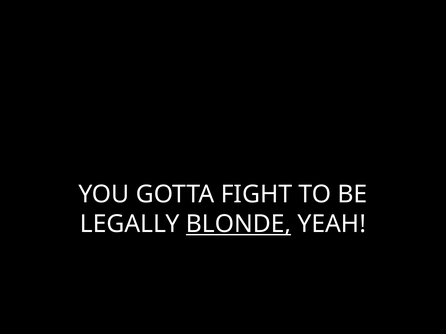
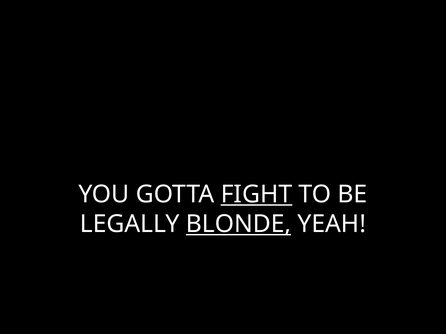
FIGHT underline: none -> present (257, 195)
